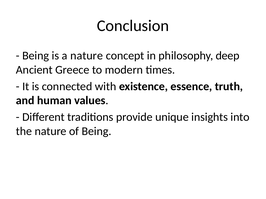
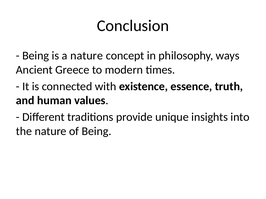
deep: deep -> ways (228, 56)
